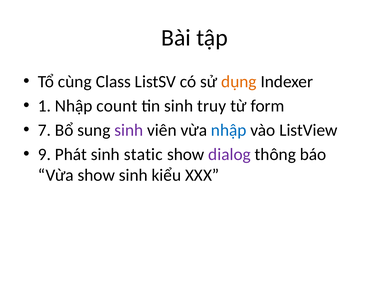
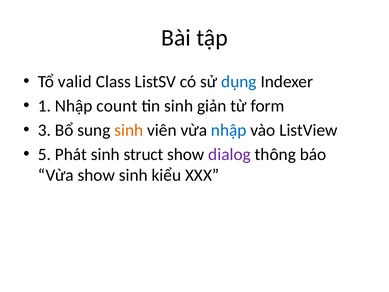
cùng: cùng -> valid (75, 82)
dụng colour: orange -> blue (239, 82)
truy: truy -> giản (212, 106)
7: 7 -> 3 (44, 130)
sinh colour: purple -> orange (129, 130)
9: 9 -> 5 (44, 154)
static: static -> struct (143, 154)
